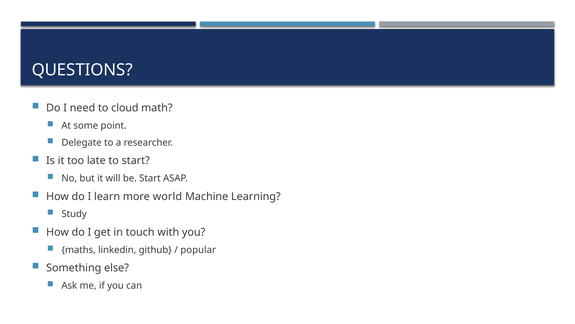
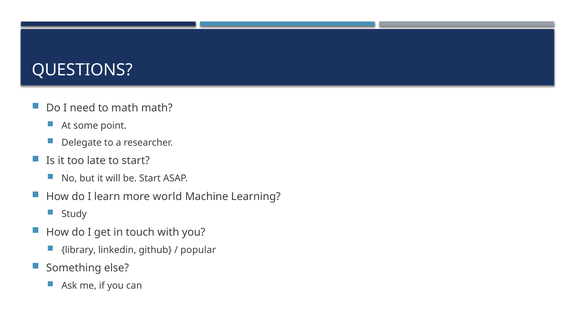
to cloud: cloud -> math (125, 108)
maths: maths -> library (79, 249)
